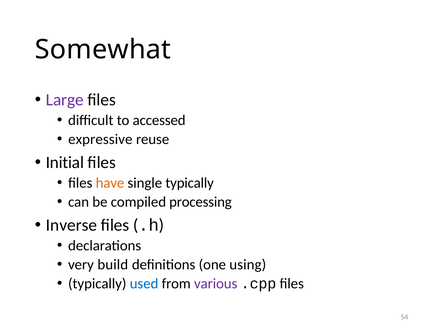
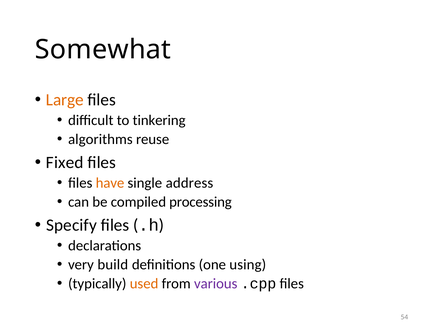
Large colour: purple -> orange (65, 100)
accessed: accessed -> tinkering (159, 120)
expressive: expressive -> algorithms (100, 139)
Initial: Initial -> Fixed (65, 163)
single typically: typically -> address (189, 183)
Inverse: Inverse -> Specify (71, 225)
used colour: blue -> orange (144, 284)
